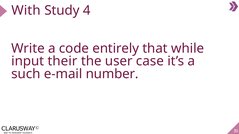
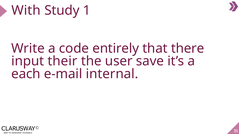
4: 4 -> 1 (87, 10)
while: while -> there (188, 49)
case: case -> save (150, 61)
such: such -> each (26, 74)
number: number -> internal (112, 74)
